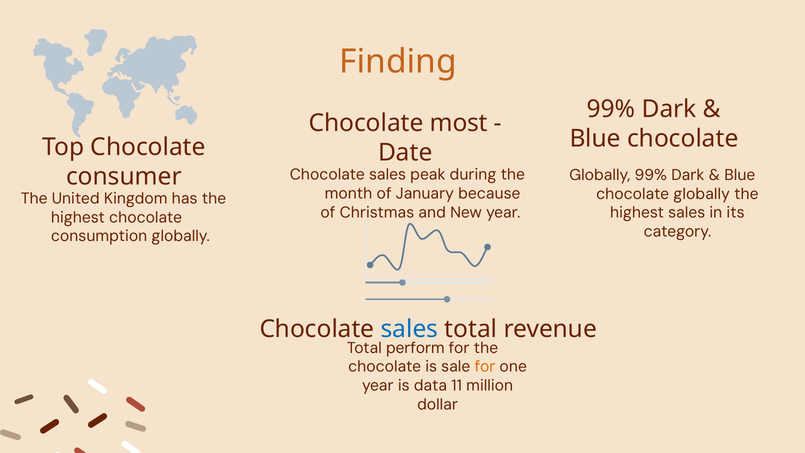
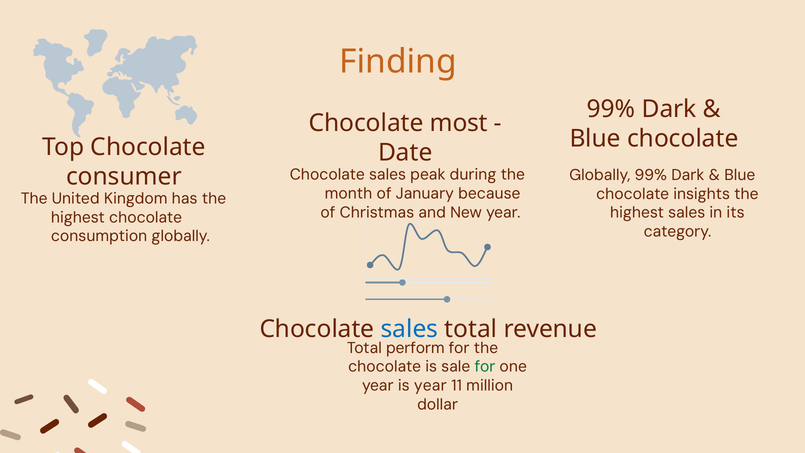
globally: globally -> insights (702, 194)
for colour: orange -> green (485, 367)
is data: data -> year (430, 385)
